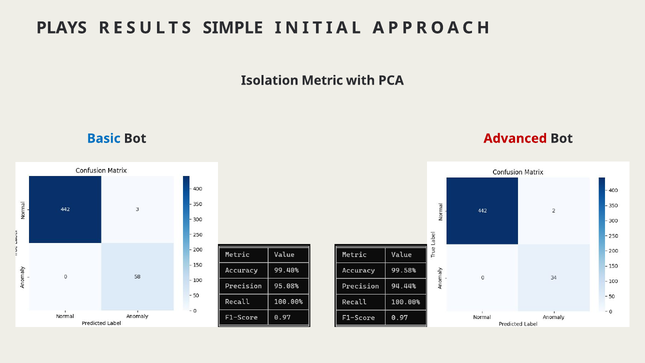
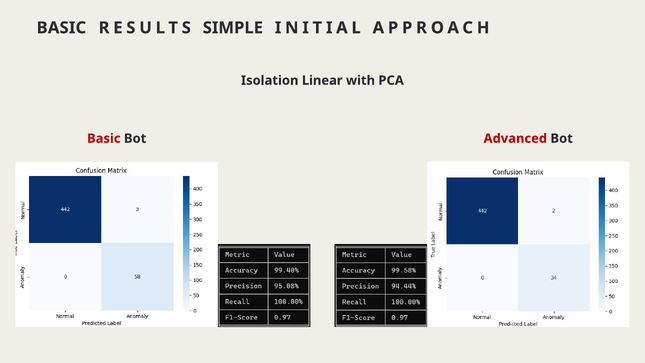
PLAYS: PLAYS -> BASIC (61, 28)
Metric: Metric -> Linear (322, 80)
Basic colour: blue -> red (104, 138)
